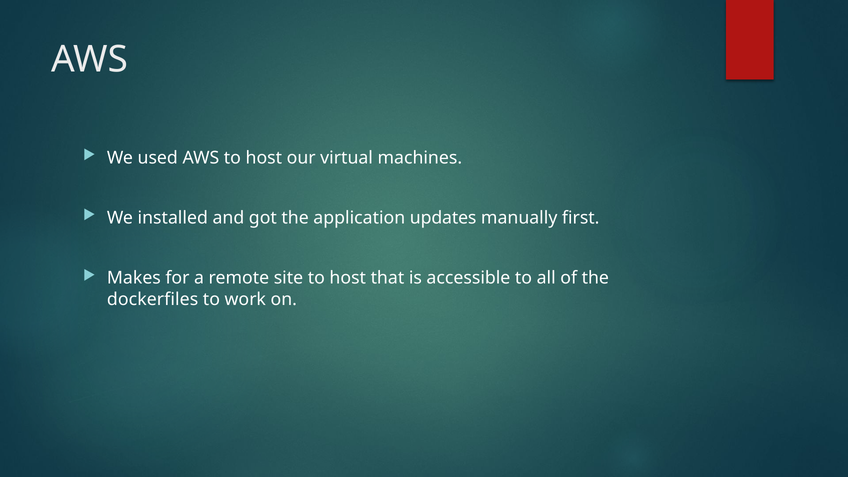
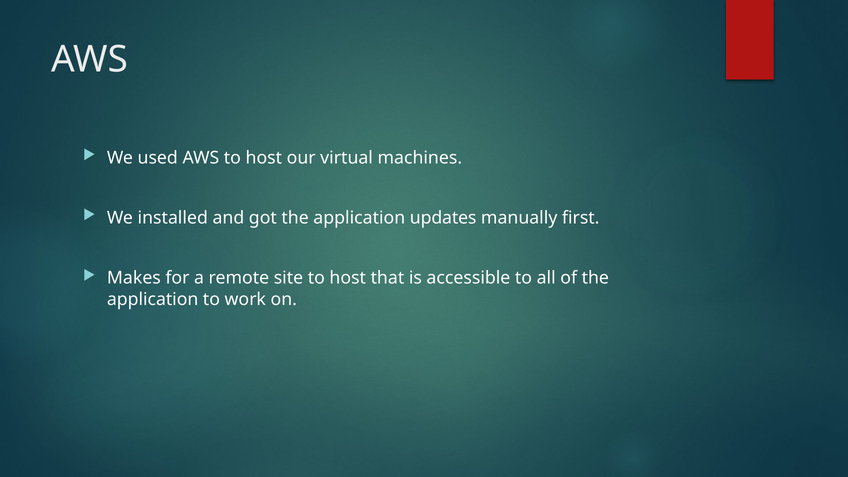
dockerfiles: dockerfiles -> application (153, 299)
